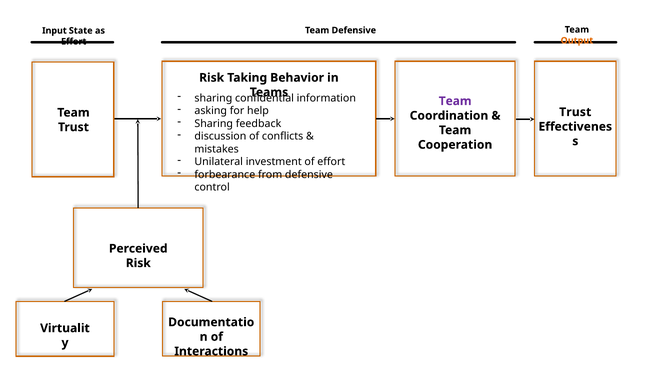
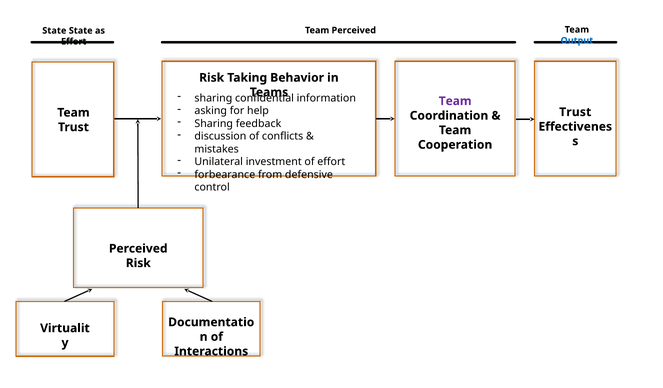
Team Defensive: Defensive -> Perceived (354, 30)
Input: Input -> State (54, 31)
Output colour: orange -> blue (577, 40)
